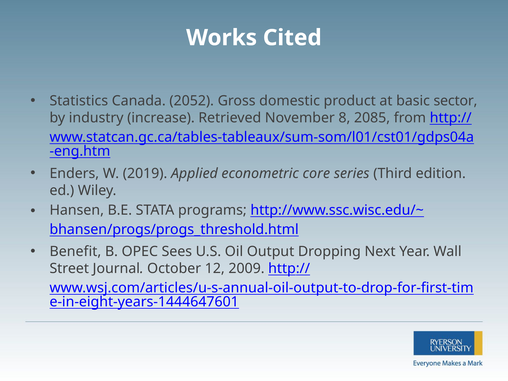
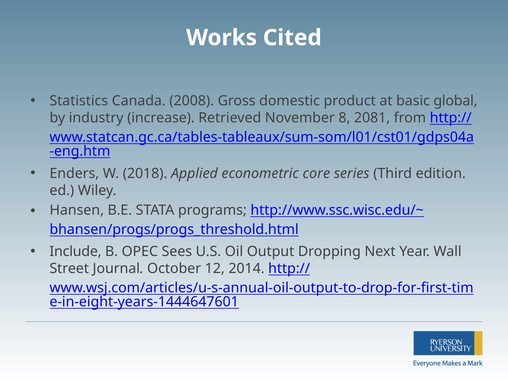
2052: 2052 -> 2008 (192, 101)
sector: sector -> global (455, 101)
2085: 2085 -> 2081 (372, 118)
2019: 2019 -> 2018 (145, 173)
Benefit: Benefit -> Include (76, 252)
2009: 2009 -> 2014 (246, 269)
